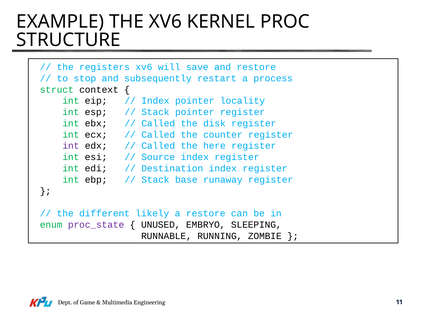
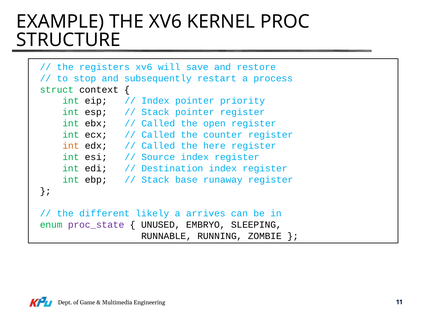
locality: locality -> priority (243, 101)
disk: disk -> open (214, 123)
int colour: purple -> orange (71, 146)
a restore: restore -> arrives (206, 214)
